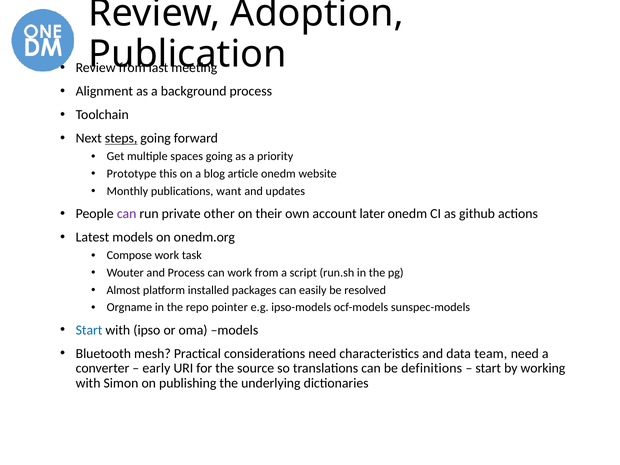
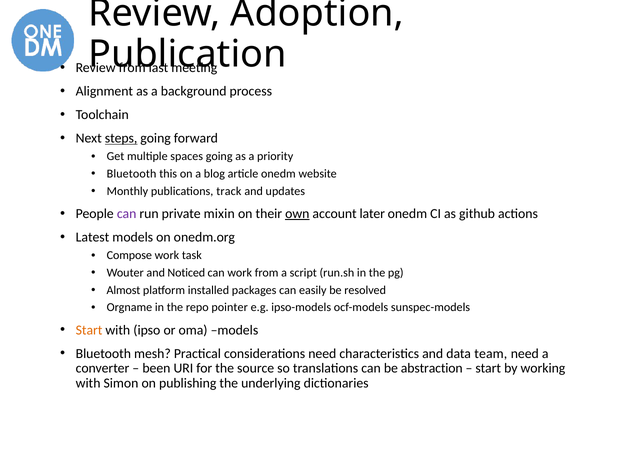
Prototype: Prototype -> Bluetooth (132, 174)
want: want -> track (229, 191)
other: other -> mixin (219, 214)
own underline: none -> present (297, 214)
and Process: Process -> Noticed (186, 273)
Start colour: blue -> orange (89, 330)
early: early -> been (156, 368)
definitions: definitions -> abstraction (432, 368)
